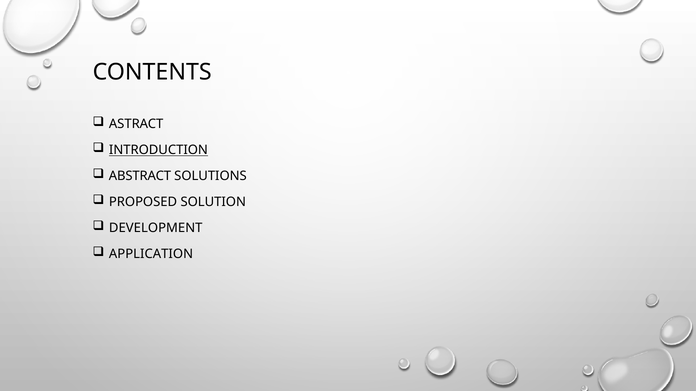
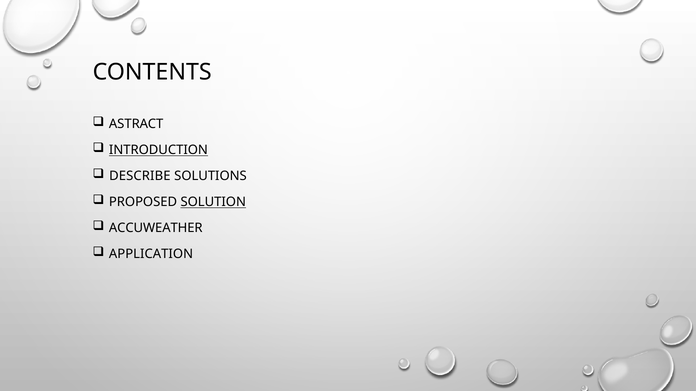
ABSTRACT: ABSTRACT -> DESCRIBE (140, 176)
SOLUTION underline: none -> present (213, 202)
DEVELOPMENT: DEVELOPMENT -> ACCUWEATHER (156, 228)
